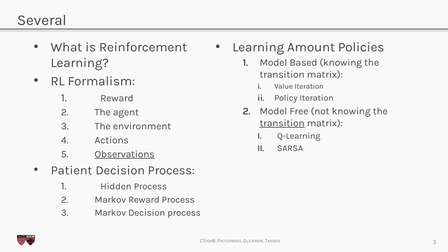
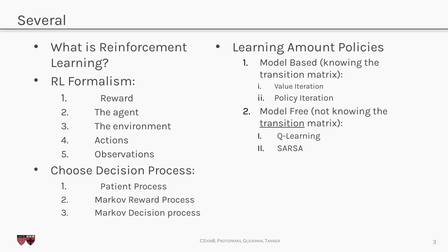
Observations underline: present -> none (125, 154)
Patient: Patient -> Choose (72, 170)
Hidden: Hidden -> Patient (116, 186)
